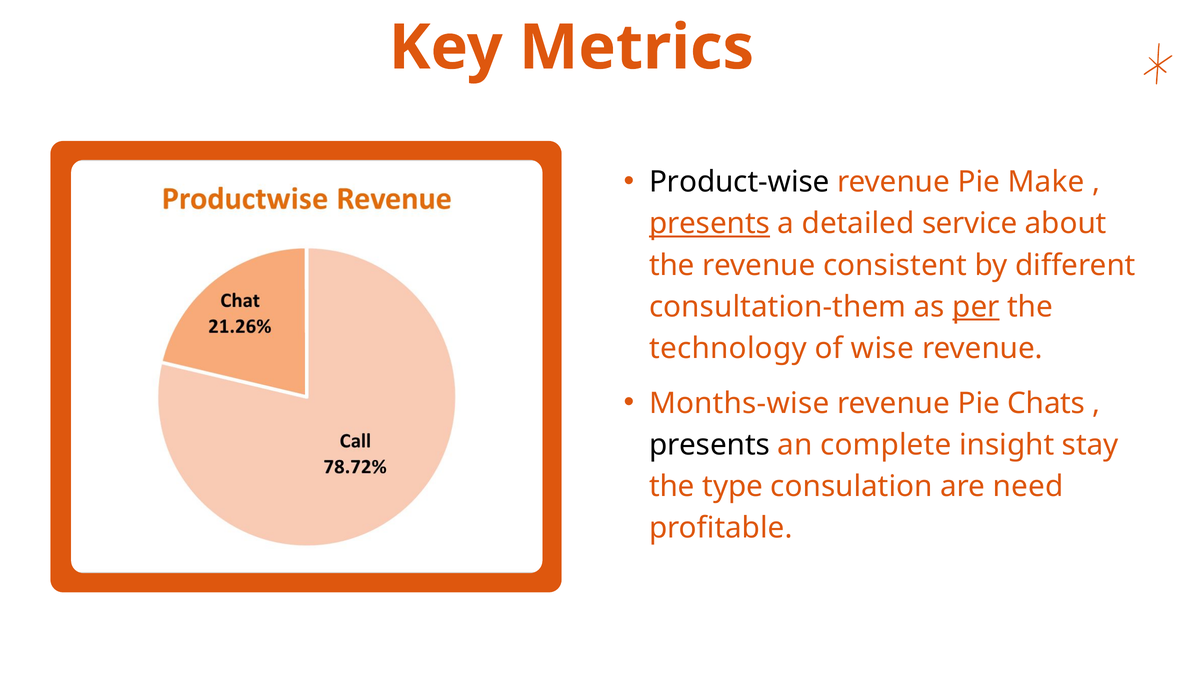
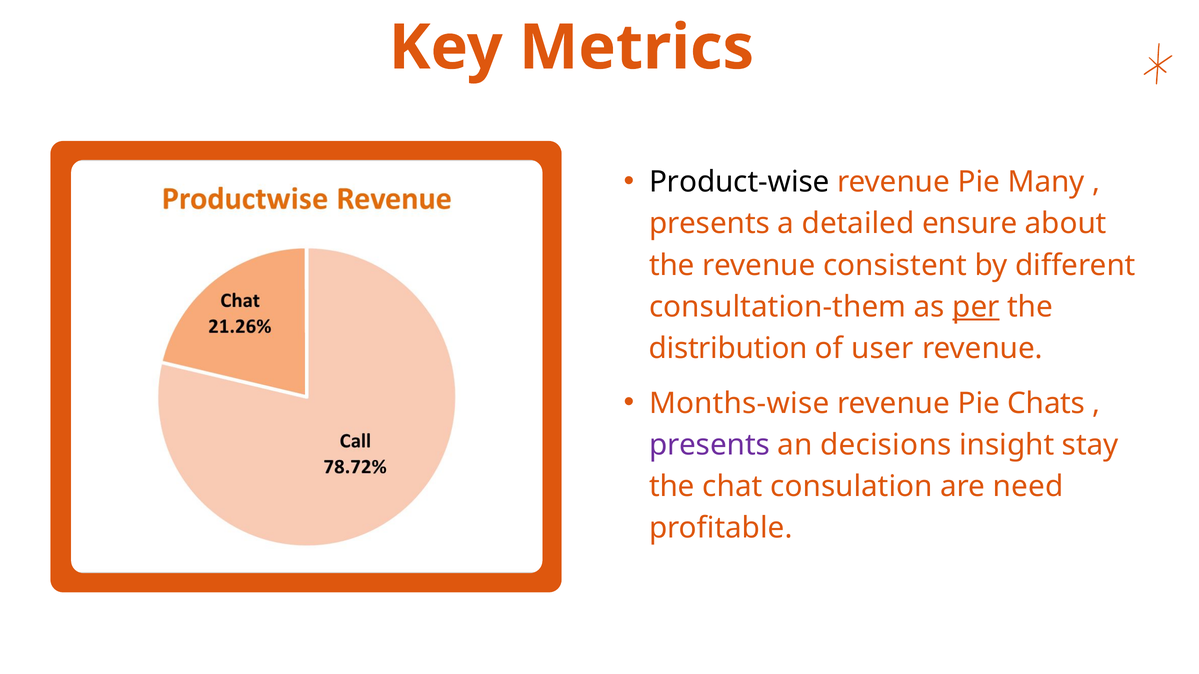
Make: Make -> Many (1046, 182)
presents underline: present -> none (709, 224)
service: service -> ensure (970, 224)
technology: technology -> distribution (728, 349)
wise: wise -> user (882, 349)
presents colour: black -> purple (709, 445)
complete: complete -> decisions (886, 445)
type: type -> chat (733, 487)
